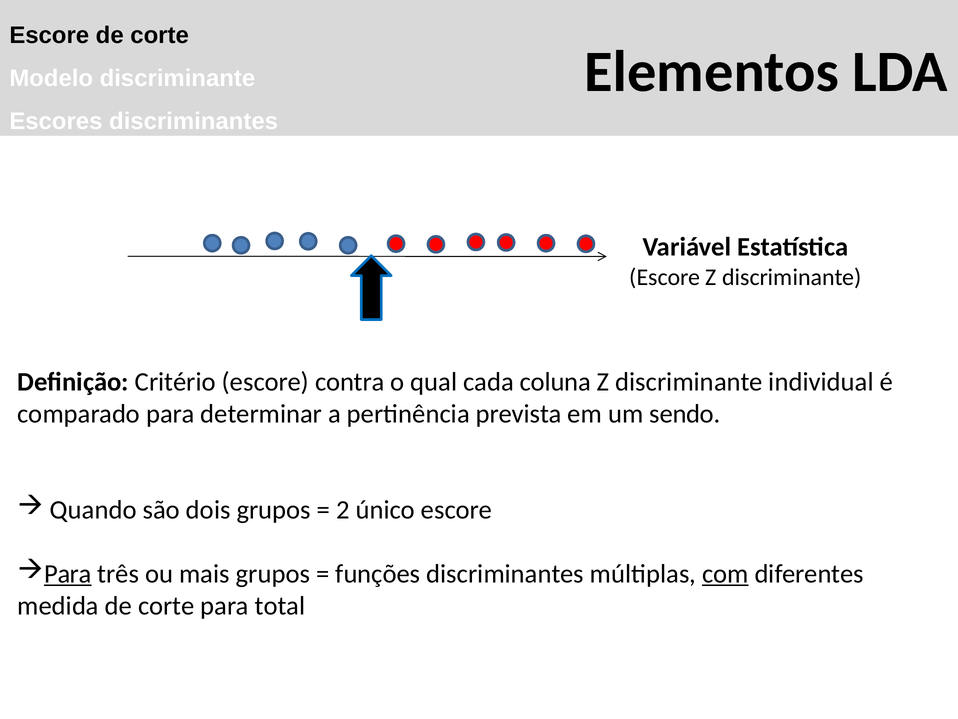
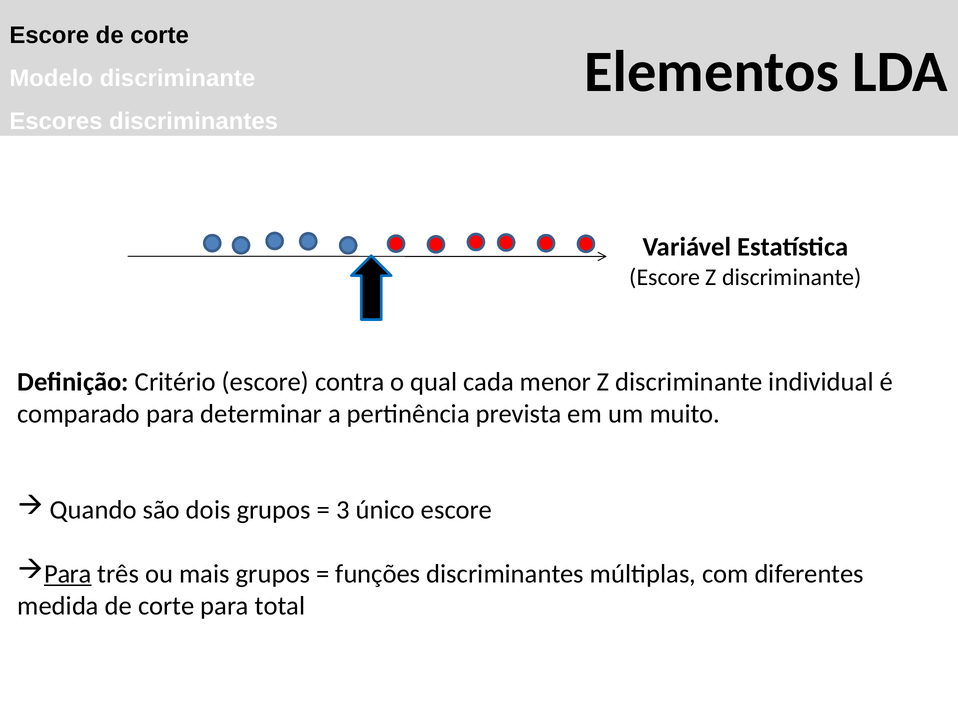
coluna: coluna -> menor (555, 382)
sendo: sendo -> muito (685, 414)
2: 2 -> 3 (343, 510)
com underline: present -> none (725, 573)
